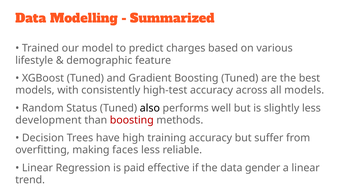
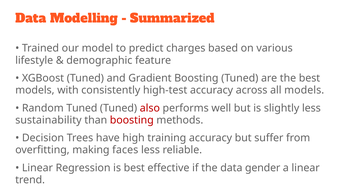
Random Status: Status -> Tuned (82, 108)
also colour: black -> red (150, 108)
development: development -> sustainability (48, 120)
is paid: paid -> best (134, 168)
